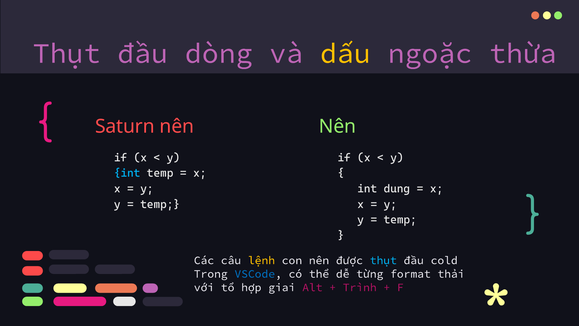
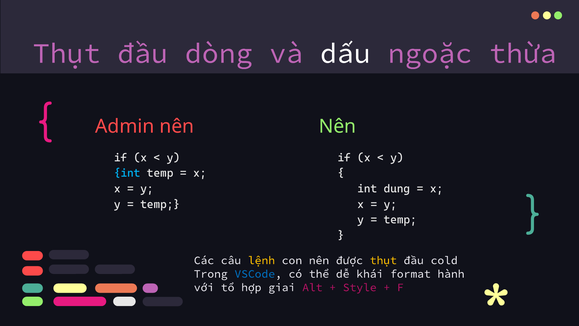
dấu colour: yellow -> white (345, 53)
Saturn: Saturn -> Admin (125, 126)
thụt colour: light blue -> yellow (383, 260)
từng: từng -> khái (370, 274)
thải: thải -> hành (451, 274)
Trình: Trình -> Style (360, 287)
